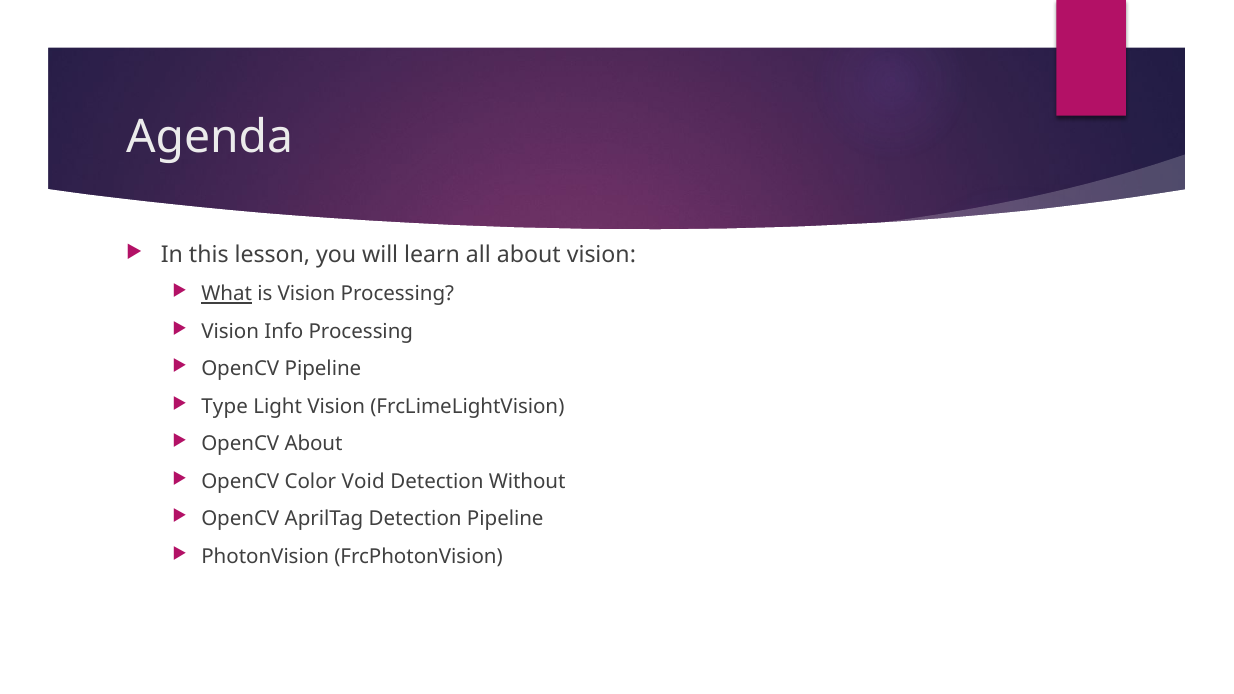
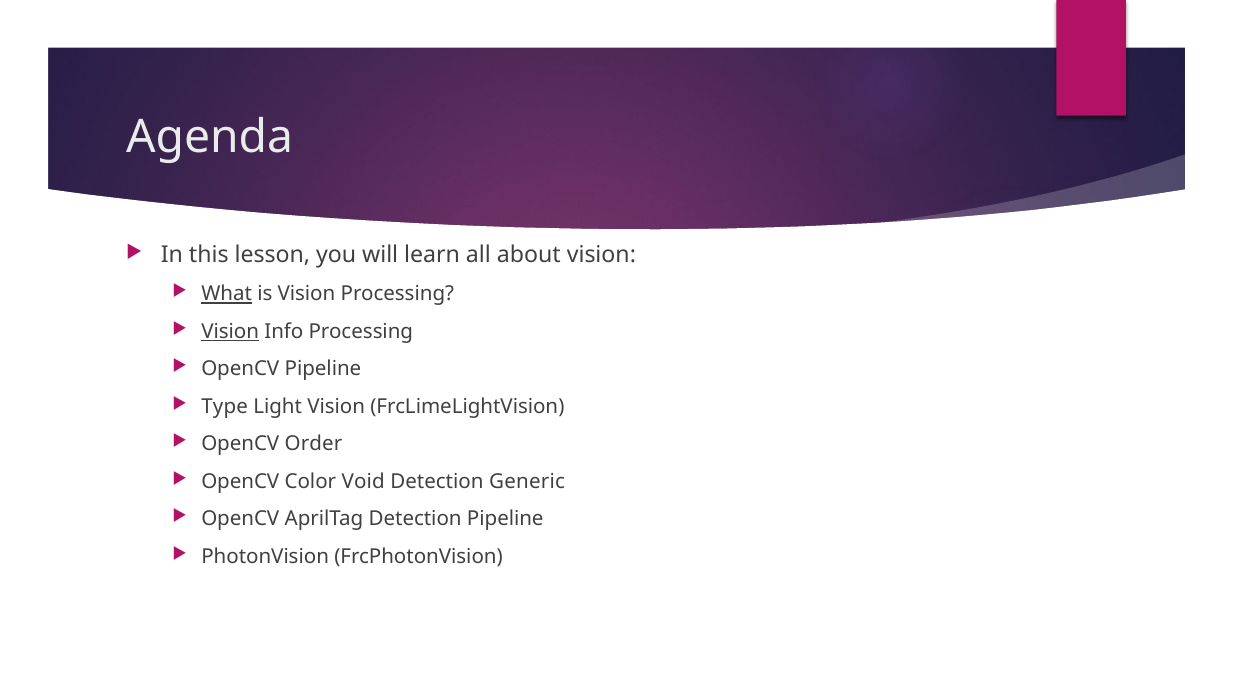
Vision underline: none -> present (230, 332)
OpenCV About: About -> Order (313, 444)
Without: Without -> Generic (527, 482)
